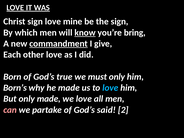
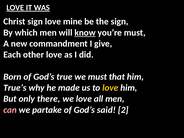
you’re bring: bring -> must (135, 33)
commandment underline: present -> none (59, 44)
must only: only -> that (117, 77)
Born’s: Born’s -> True’s (15, 88)
love colour: light blue -> yellow (110, 88)
only made: made -> there (49, 99)
